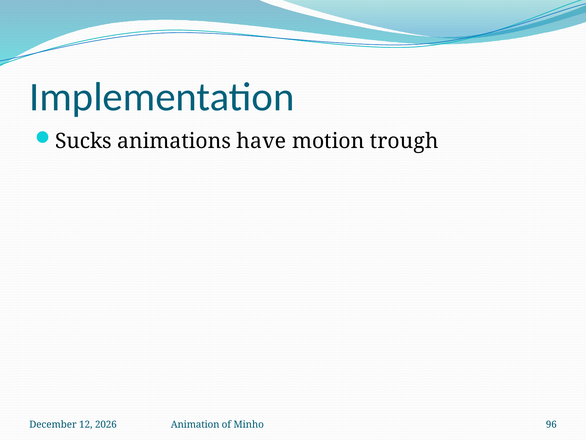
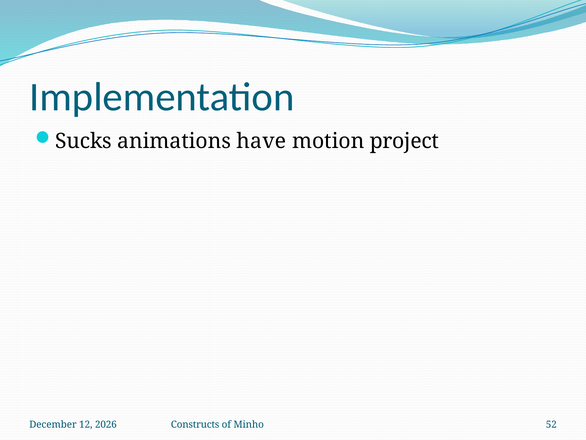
trough: trough -> project (404, 141)
Animation: Animation -> Constructs (195, 424)
96: 96 -> 52 (551, 424)
